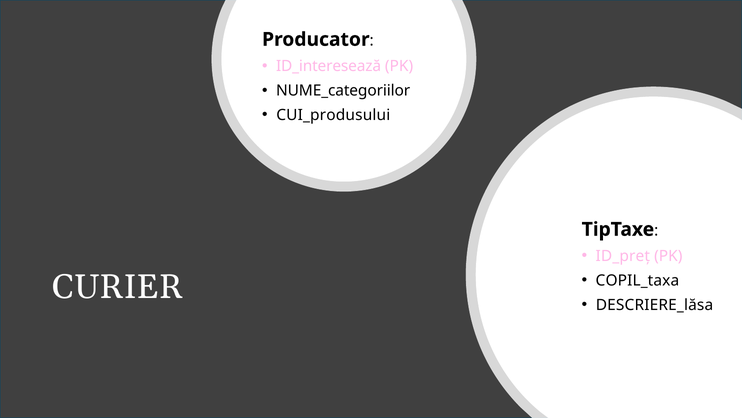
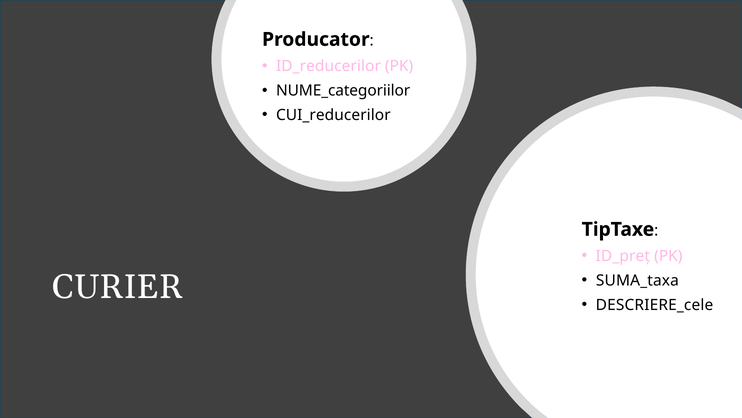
ID_interesează: ID_interesează -> ID_reducerilor (328, 66)
CUI_produsului: CUI_produsului -> CUI_reducerilor (333, 115)
COPIL_taxa: COPIL_taxa -> SUMA_taxa (637, 280)
DESCRIERE_lăsa: DESCRIERE_lăsa -> DESCRIERE_cele (654, 305)
